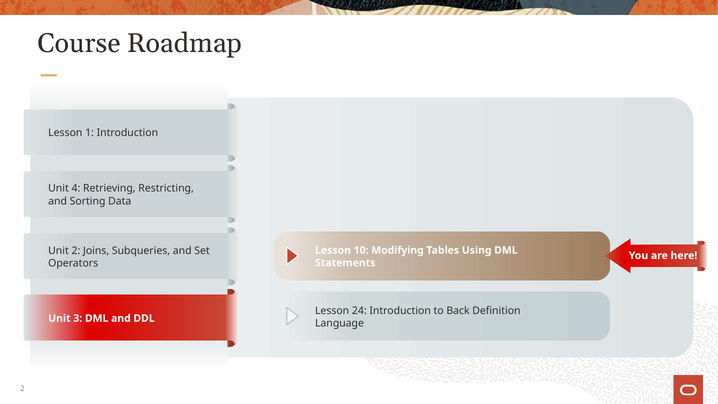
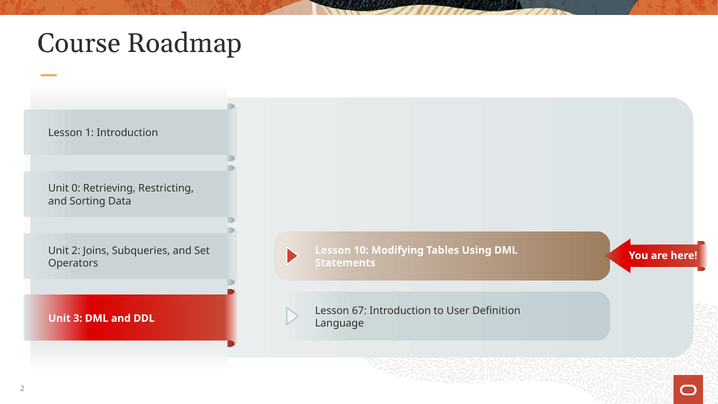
4: 4 -> 0 (76, 188)
24: 24 -> 67 (359, 311)
Back: Back -> User (458, 311)
